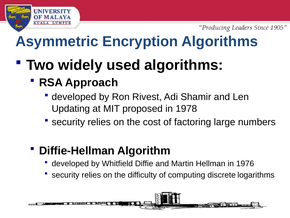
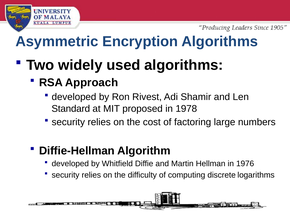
Updating: Updating -> Standard (71, 108)
